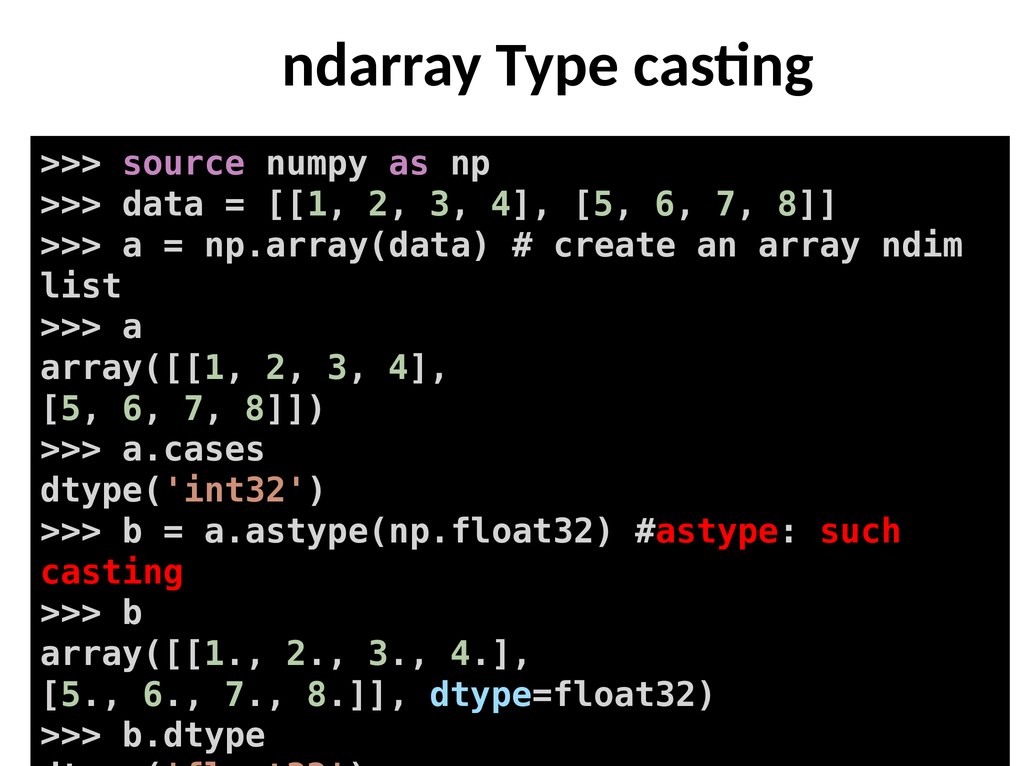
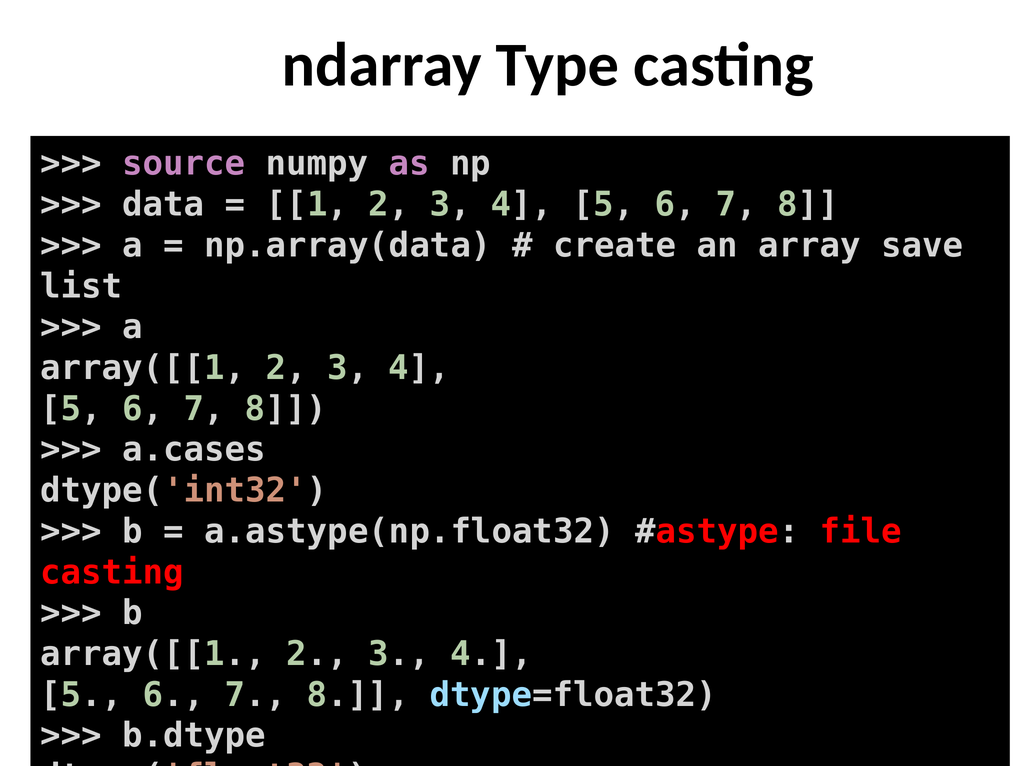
ndim: ndim -> save (922, 246)
such: such -> file (861, 532)
